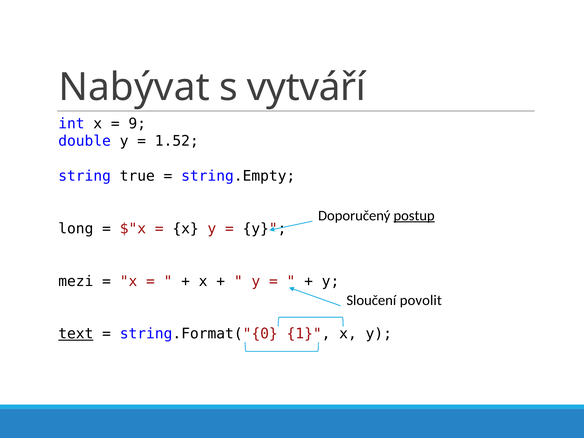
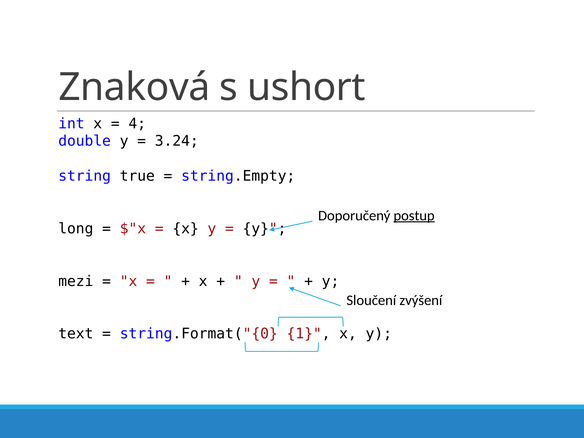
Nabývat: Nabývat -> Znaková (134, 87)
vytváří: vytváří -> ushort (306, 87)
9: 9 -> 4 (137, 124)
1.52: 1.52 -> 3.24 (177, 141)
povolit: povolit -> zvýšení (421, 300)
text underline: present -> none (76, 334)
